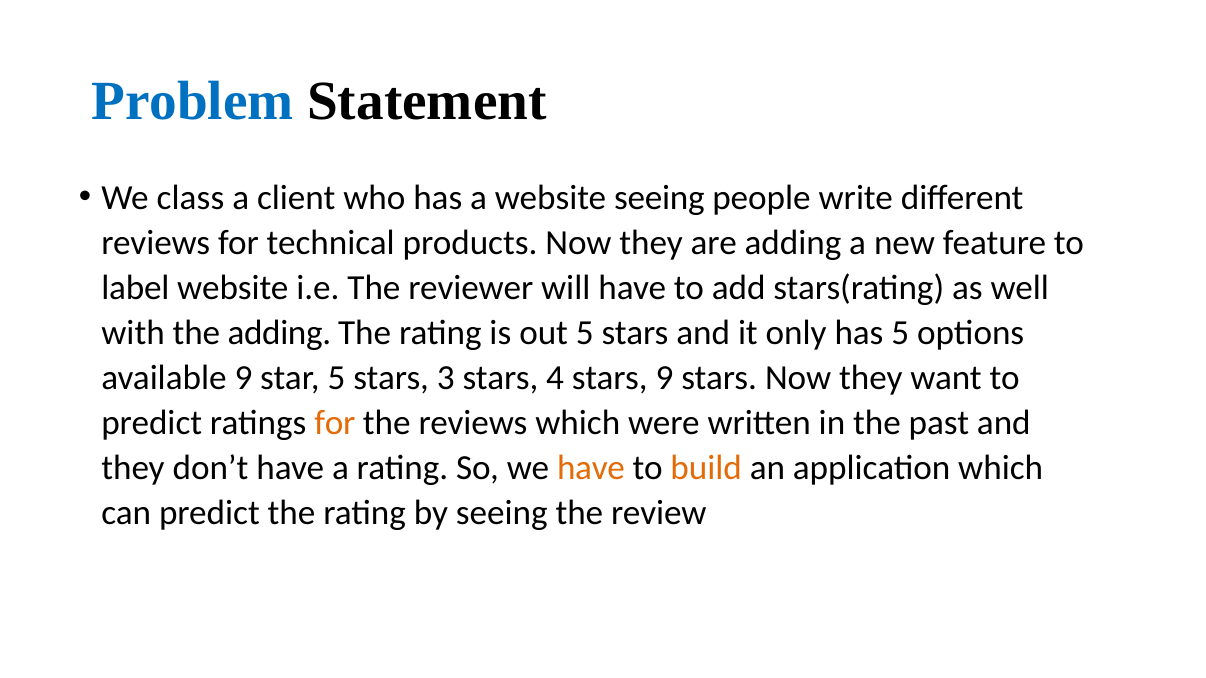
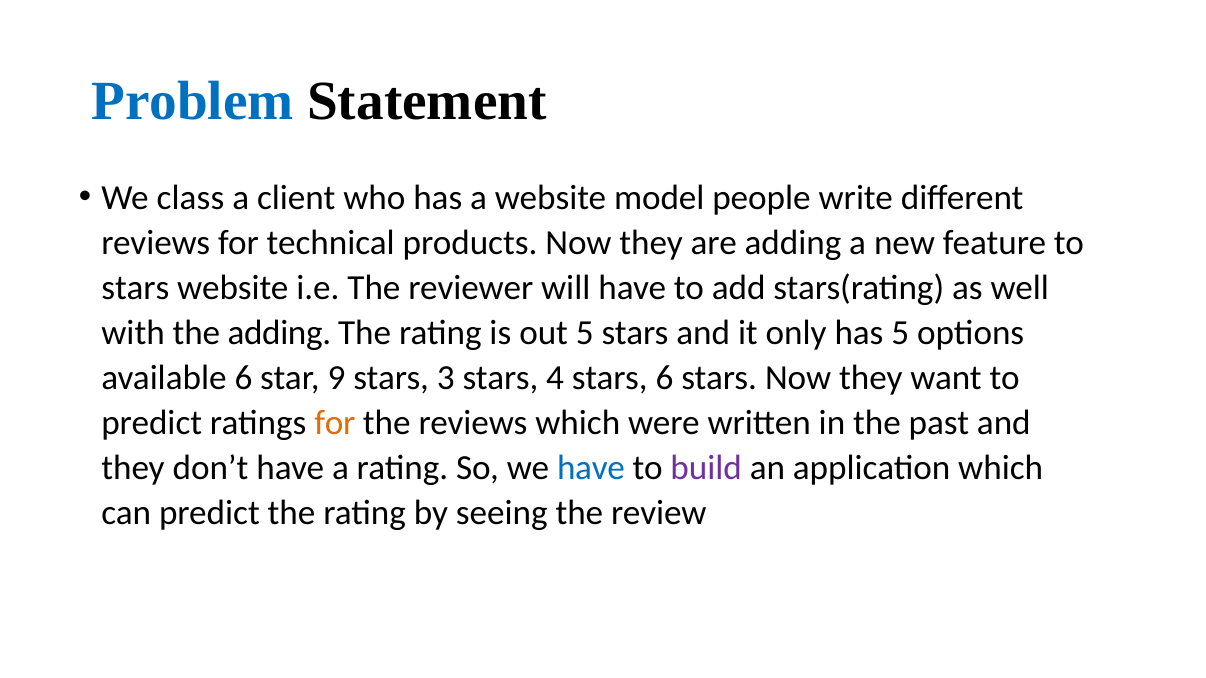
website seeing: seeing -> model (659, 198)
label: label -> stars (135, 288)
available 9: 9 -> 6 (243, 378)
star 5: 5 -> 9 (337, 378)
stars 9: 9 -> 6 (665, 378)
have colour: orange -> blue (591, 468)
build colour: orange -> purple (706, 468)
